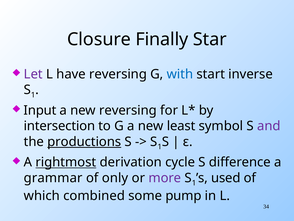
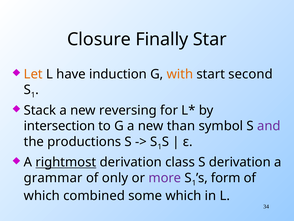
Let colour: purple -> orange (33, 74)
have reversing: reversing -> induction (118, 74)
with colour: blue -> orange (180, 74)
inverse: inverse -> second (251, 74)
Input: Input -> Stack (40, 110)
least: least -> than (181, 126)
productions underline: present -> none (84, 141)
cycle: cycle -> class (180, 162)
S difference: difference -> derivation (240, 162)
used: used -> form (226, 178)
some pump: pump -> which (183, 195)
